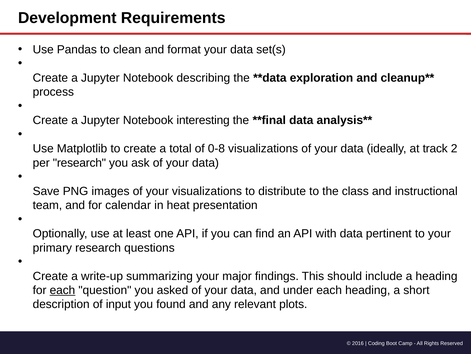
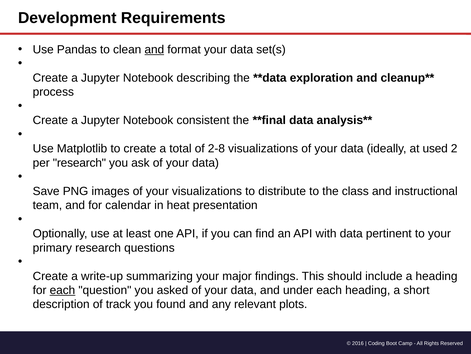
and underline: none -> present (154, 49)
interesting: interesting -> consistent (203, 120)
0-8: 0-8 -> 2-8 (216, 148)
track: track -> used (435, 148)
input: input -> track (118, 304)
